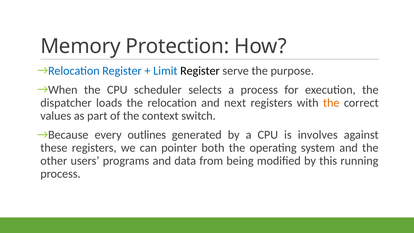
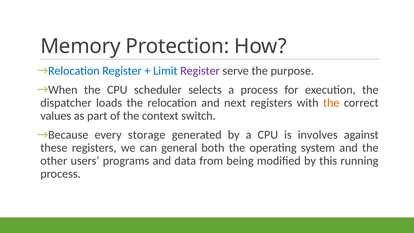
Register colour: black -> purple (200, 71)
outlines: outlines -> storage (147, 135)
pointer: pointer -> general (179, 148)
